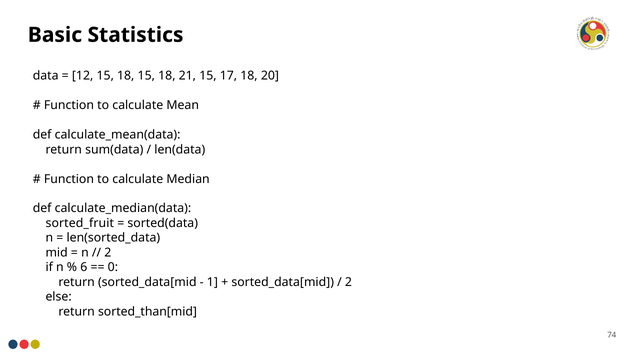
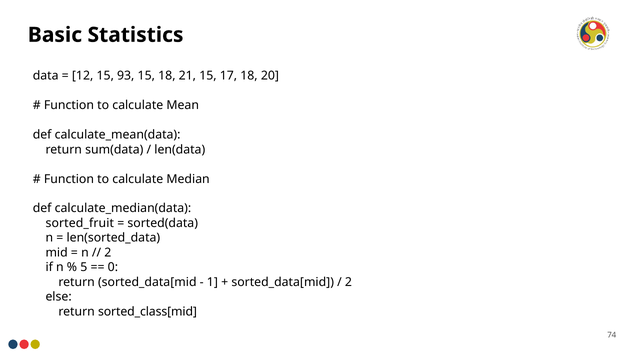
12 15 18: 18 -> 93 (126, 76)
6: 6 -> 5 (84, 267)
sorted_than[mid: sorted_than[mid -> sorted_class[mid (148, 312)
